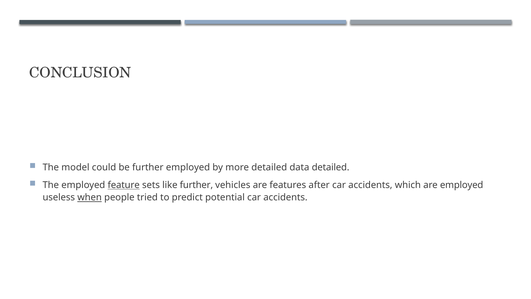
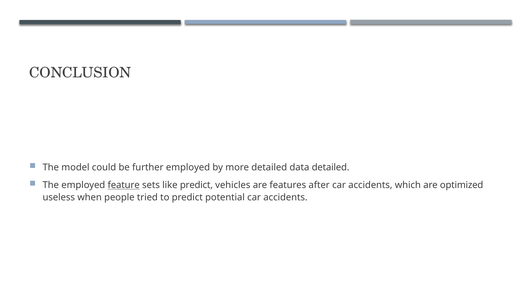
like further: further -> predict (196, 185)
are employed: employed -> optimized (462, 185)
when underline: present -> none (90, 197)
